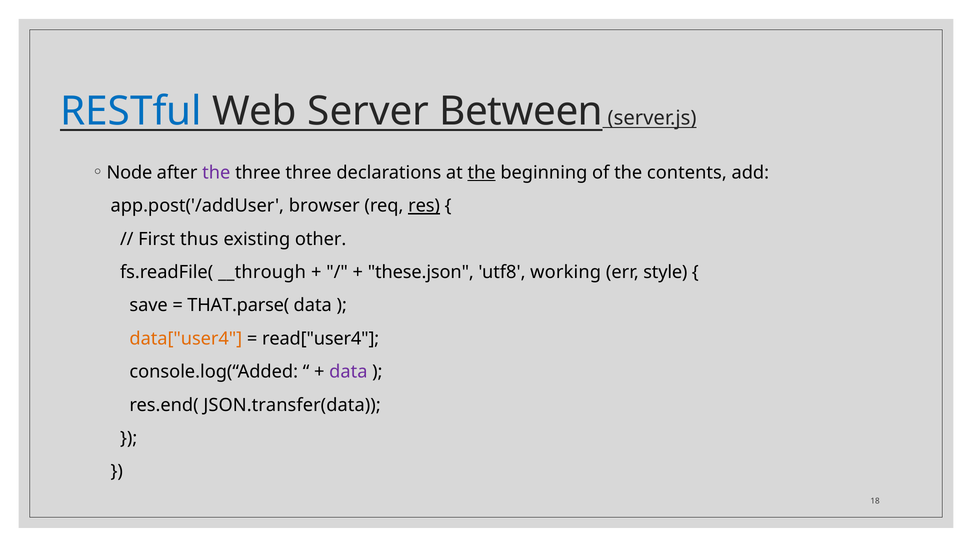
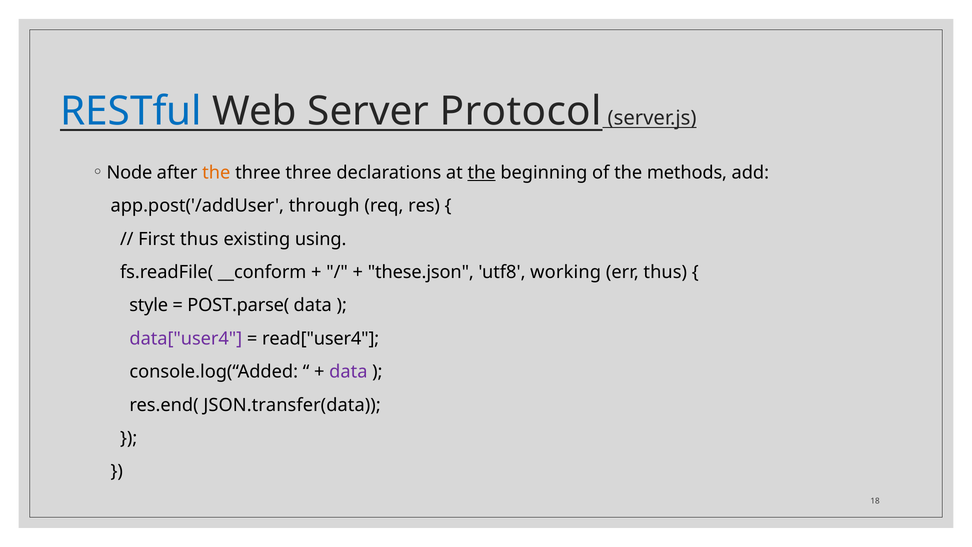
Between: Between -> Protocol (521, 112)
the colour: purple -> orange (216, 173)
contents: contents -> methods (687, 173)
browser: browser -> through (324, 206)
res underline: present -> none (424, 206)
other: other -> using (321, 239)
__through: __through -> __conform (262, 272)
err style: style -> thus (665, 272)
save: save -> style (149, 305)
THAT.parse(: THAT.parse( -> POST.parse( (238, 305)
data["user4 colour: orange -> purple (186, 339)
